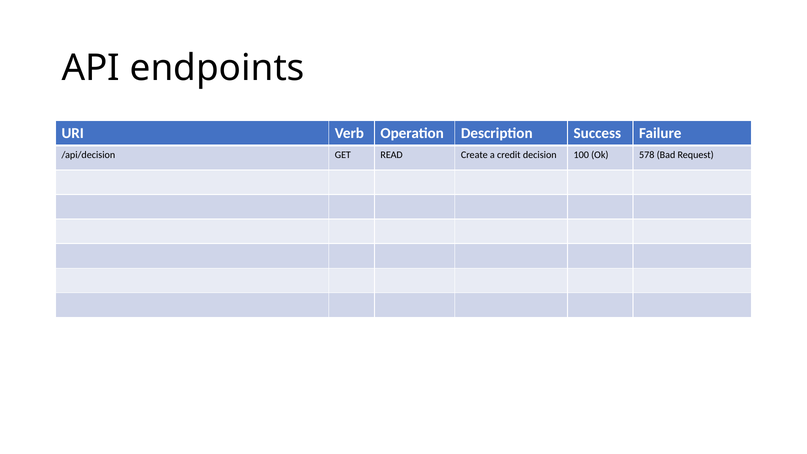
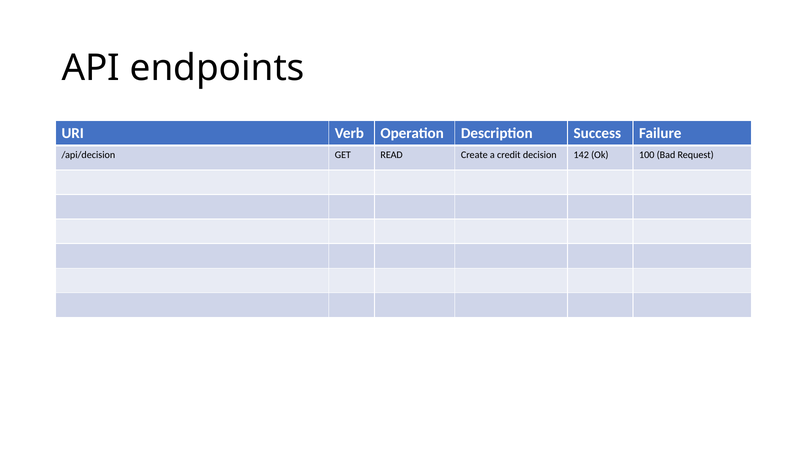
100: 100 -> 142 (581, 155)
578: 578 -> 100 (647, 155)
